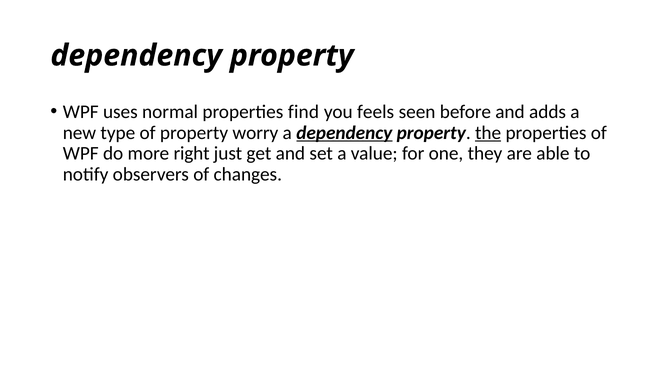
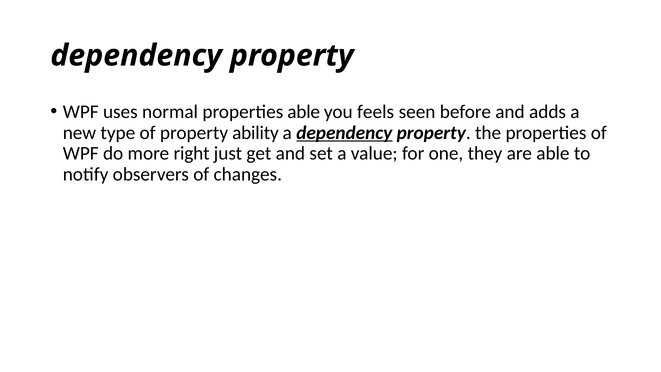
properties find: find -> able (304, 112)
worry: worry -> ability (255, 133)
the underline: present -> none (488, 133)
